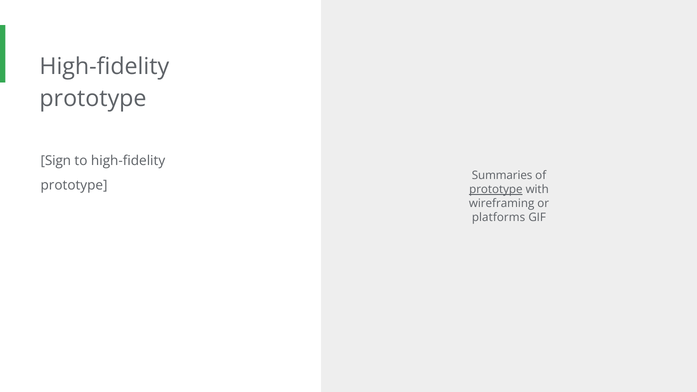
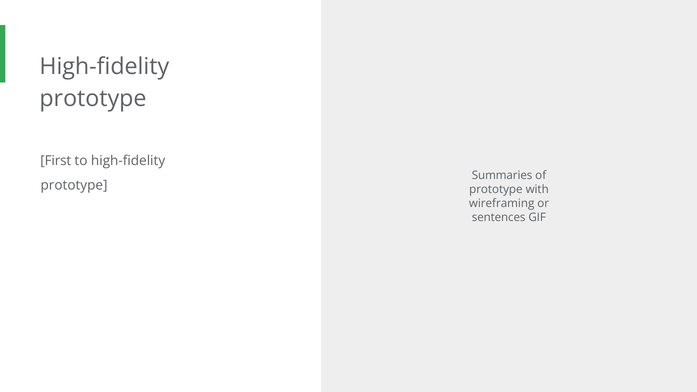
Sign: Sign -> First (56, 161)
prototype underline: present -> none (496, 189)
platforms: platforms -> sentences (499, 217)
